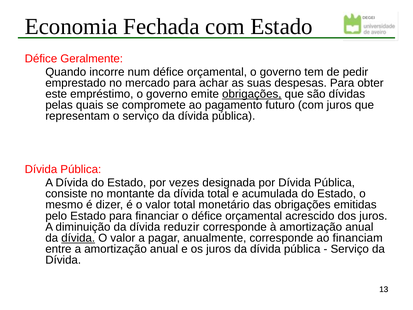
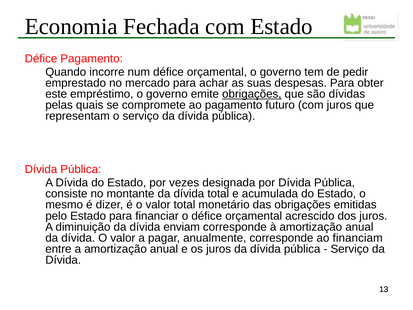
Défice Geralmente: Geralmente -> Pagamento (92, 59)
reduzir: reduzir -> enviam (182, 227)
dívida underline: present -> none (78, 238)
